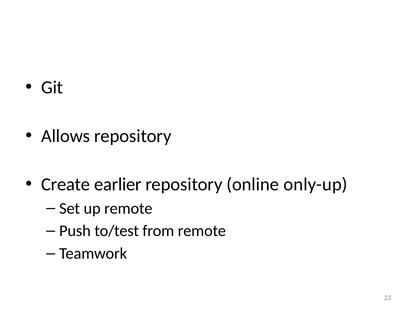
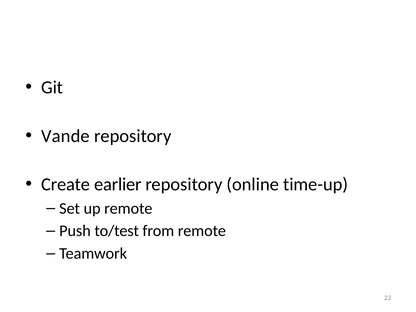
Allows: Allows -> Vande (65, 136)
only-up: only-up -> time-up (316, 184)
